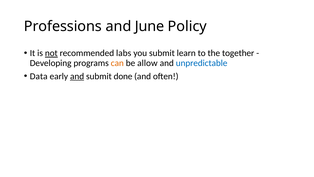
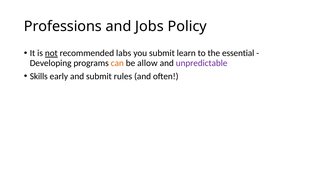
June: June -> Jobs (149, 26)
together: together -> essential (238, 53)
unpredictable colour: blue -> purple (202, 63)
Data: Data -> Skills (39, 76)
and underline: present -> none (77, 76)
done: done -> rules (123, 76)
